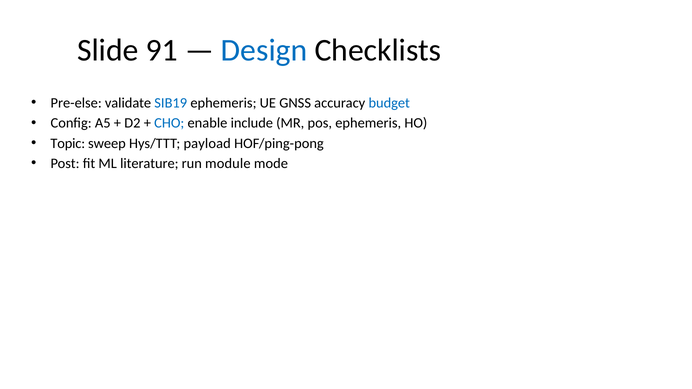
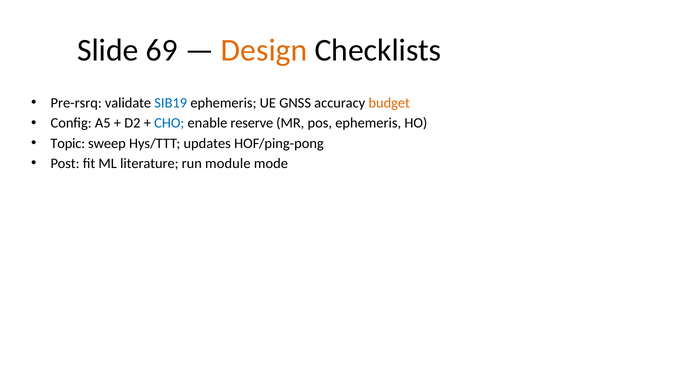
91: 91 -> 69 (162, 50)
Design colour: blue -> orange (264, 50)
Pre-else: Pre-else -> Pre-rsrq (76, 103)
budget colour: blue -> orange (389, 103)
include: include -> reserve (252, 123)
payload: payload -> updates (207, 143)
